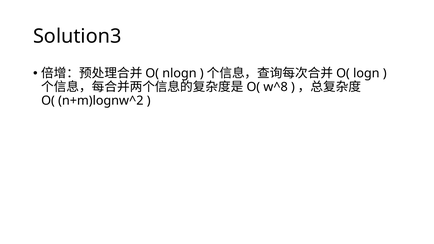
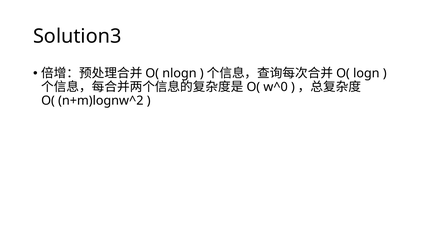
w^8: w^8 -> w^0 (276, 87)
